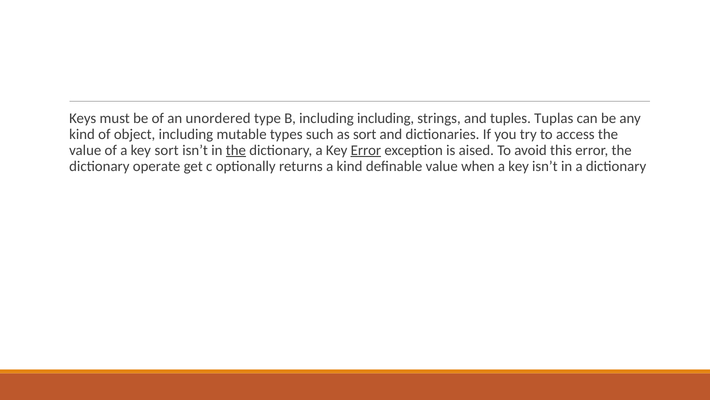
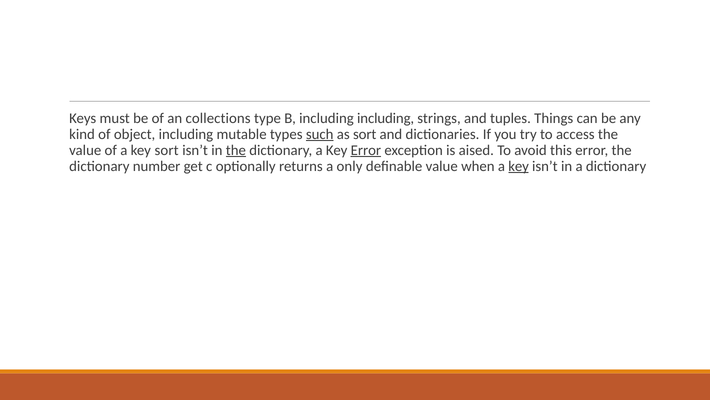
unordered: unordered -> collections (218, 118)
Tuplas: Tuplas -> Things (554, 118)
such underline: none -> present (320, 134)
operate: operate -> number (157, 166)
a kind: kind -> only (350, 166)
key underline: none -> present (519, 166)
